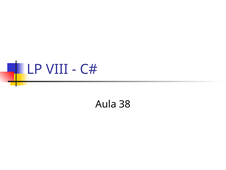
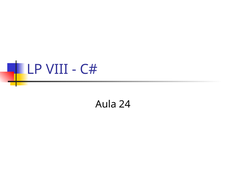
38: 38 -> 24 (125, 104)
